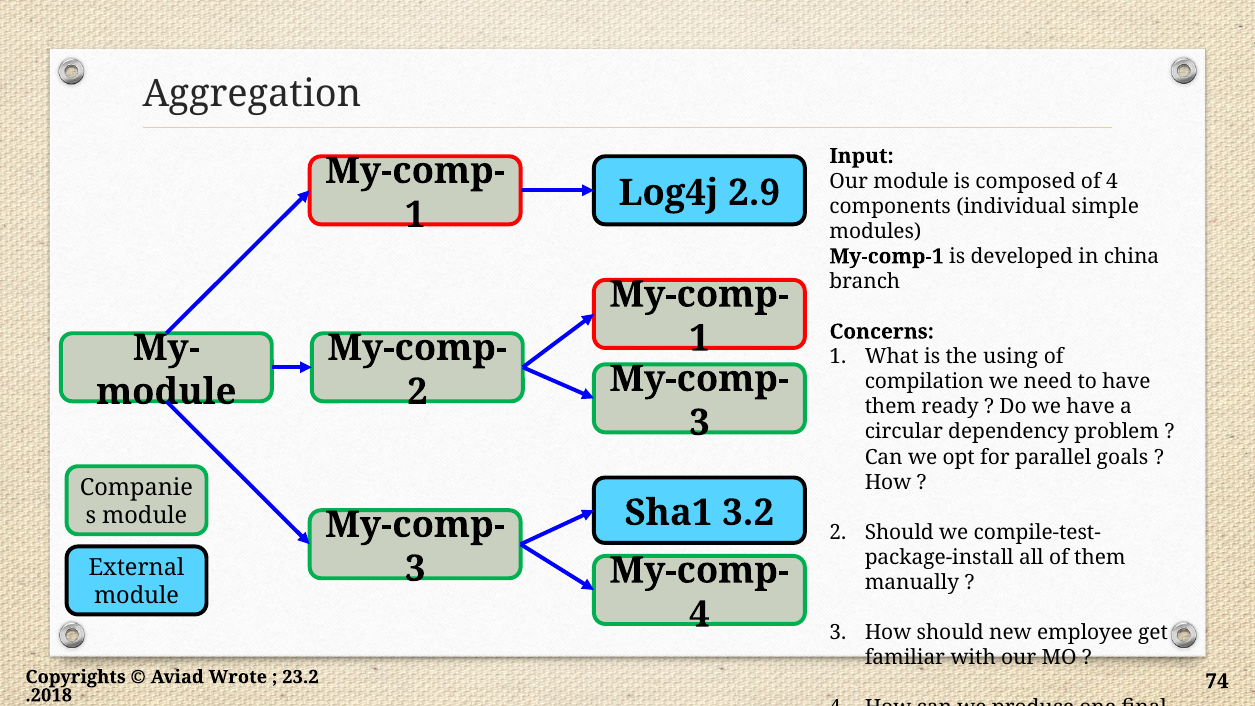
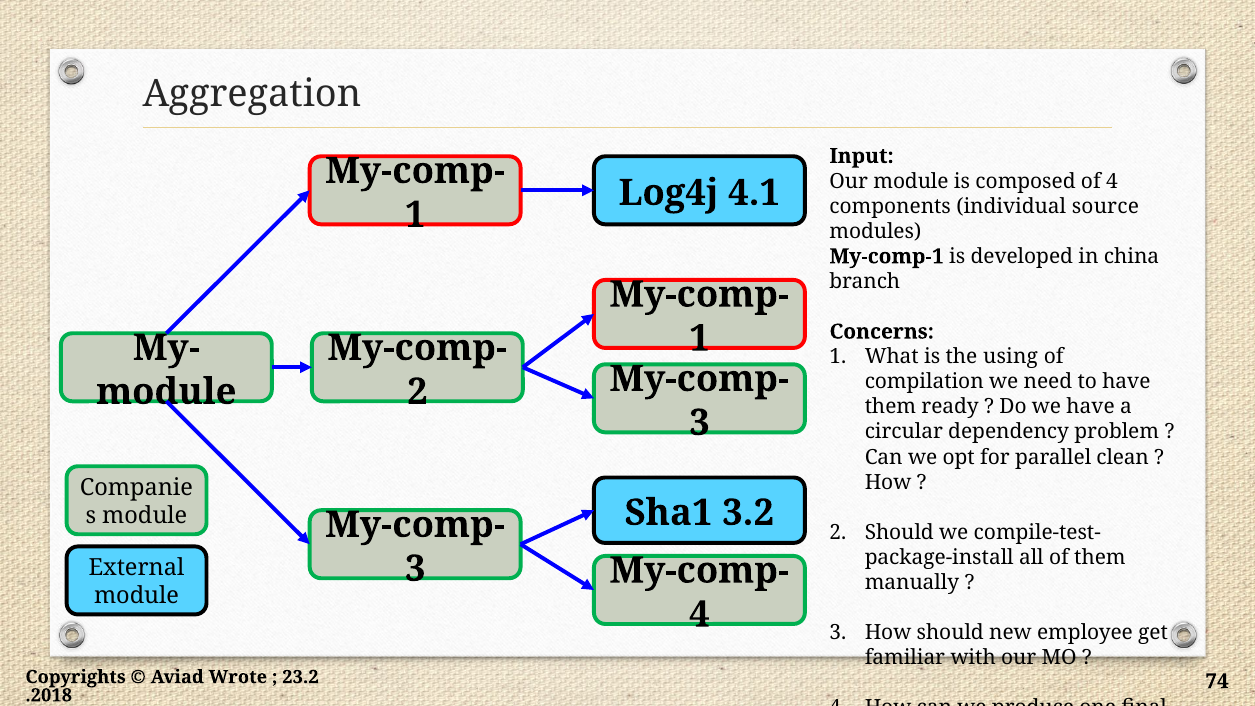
2.9: 2.9 -> 4.1 (754, 193)
simple: simple -> source (1105, 206)
goals: goals -> clean (1123, 457)
